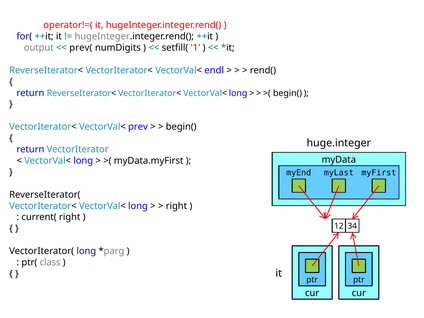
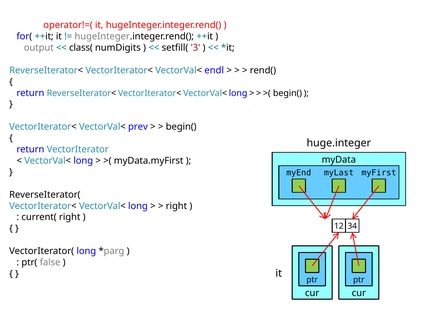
prev(: prev( -> class( (81, 48)
1: 1 -> 3 (196, 48)
class: class -> false (50, 262)
